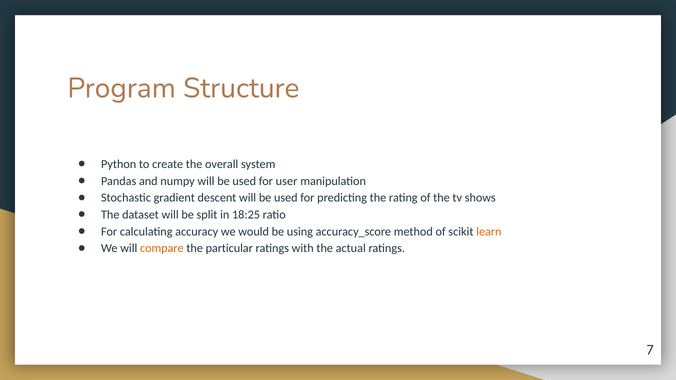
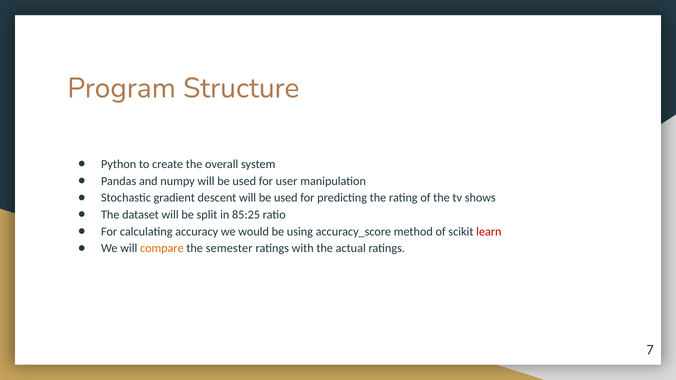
18:25: 18:25 -> 85:25 (246, 215)
learn colour: orange -> red (489, 232)
particular: particular -> semester (229, 249)
